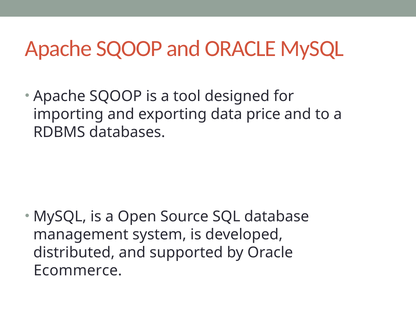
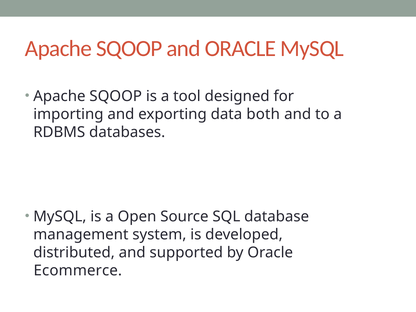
price: price -> both (263, 114)
